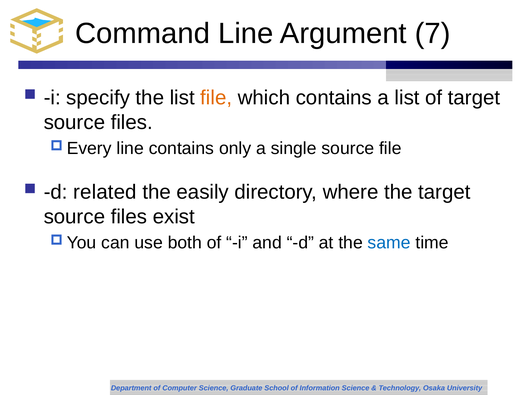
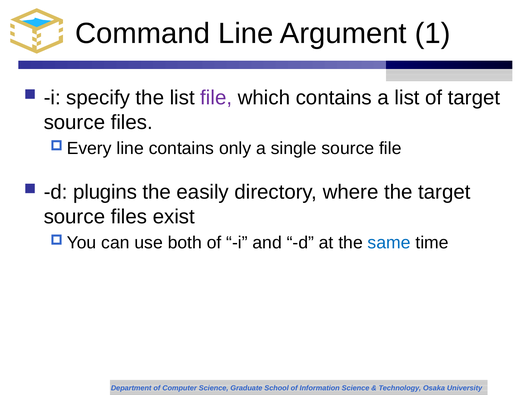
7: 7 -> 1 (433, 34)
file colour: orange -> purple (216, 98)
related: related -> plugins (105, 192)
